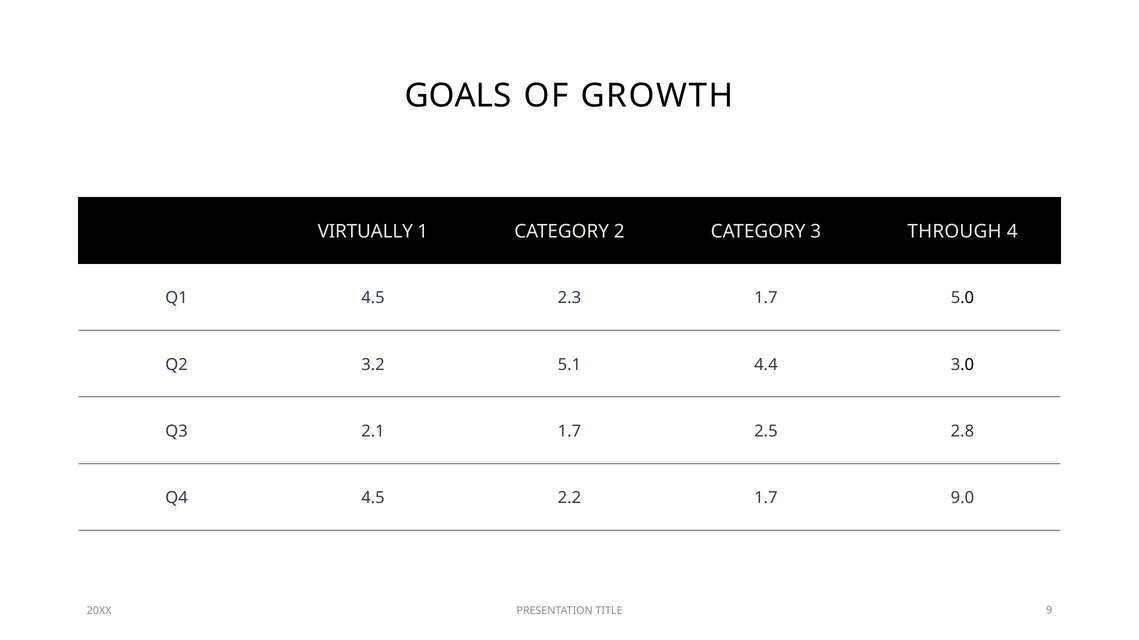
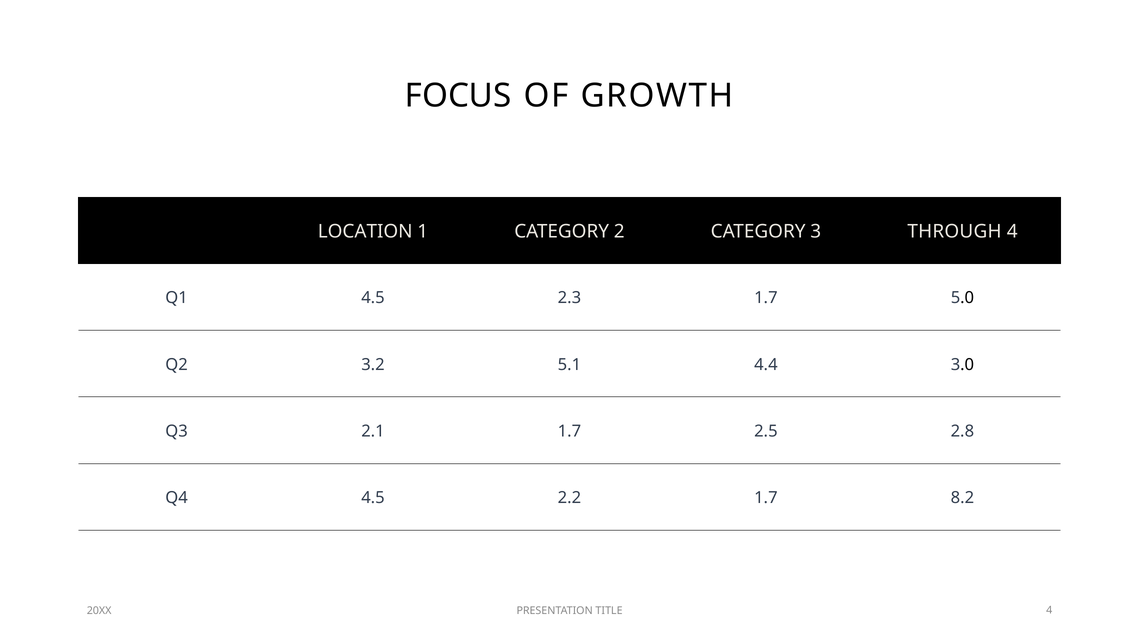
GOALS: GOALS -> FOCUS (458, 96)
VIRTUALLY: VIRTUALLY -> LOCATION (365, 232)
9.0: 9.0 -> 8.2 (962, 498)
TITLE 9: 9 -> 4 (1049, 611)
